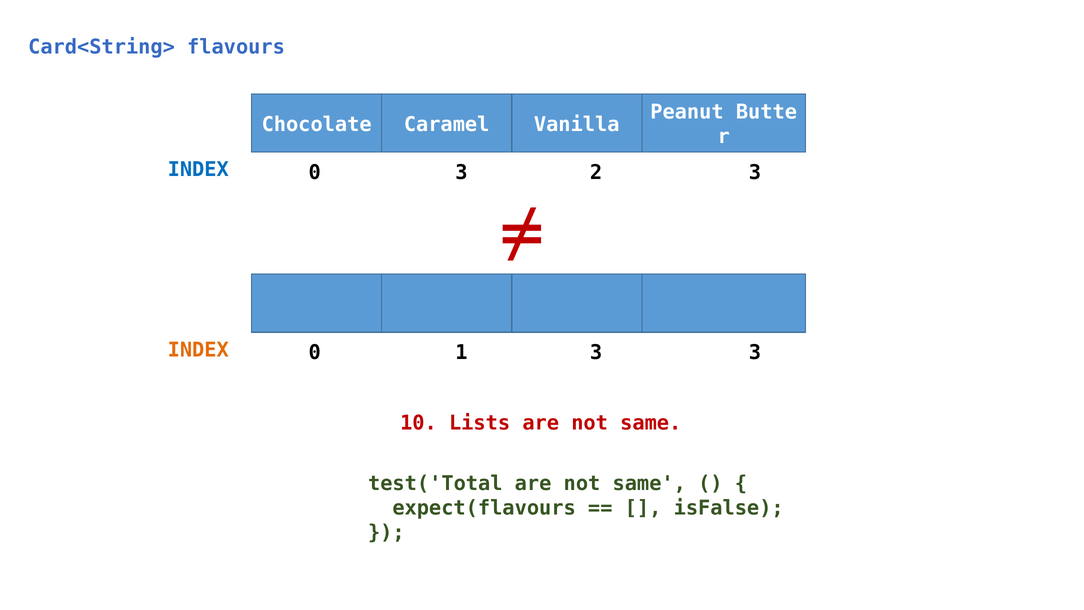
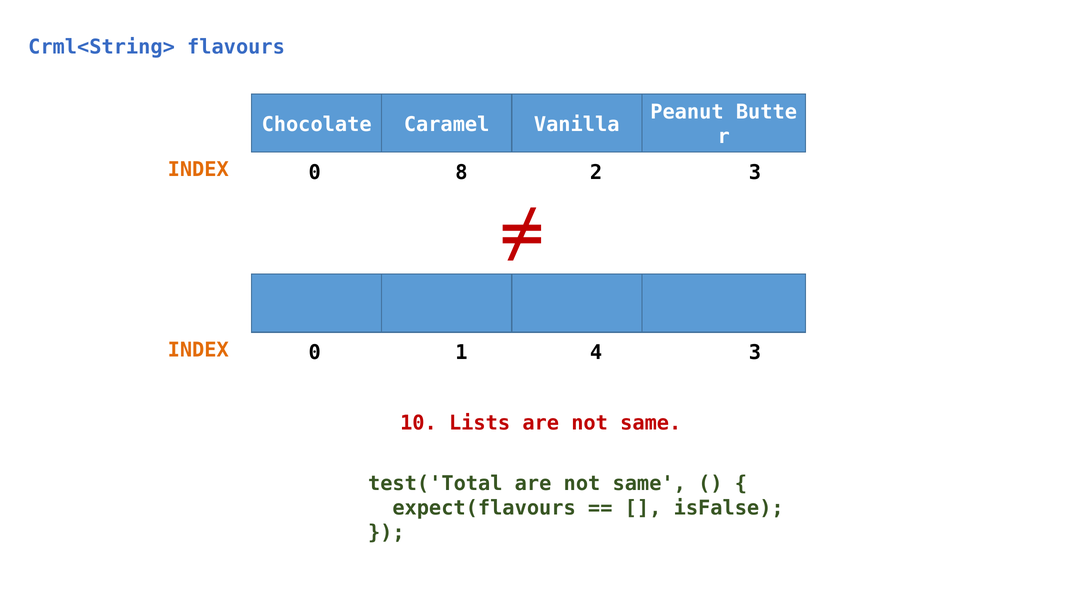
Card<String>: Card<String> -> Crml<String> (102, 47)
INDEX colour: blue -> orange (198, 169)
0 3: 3 -> 8 (461, 172)
1 3: 3 -> 4 (596, 353)
